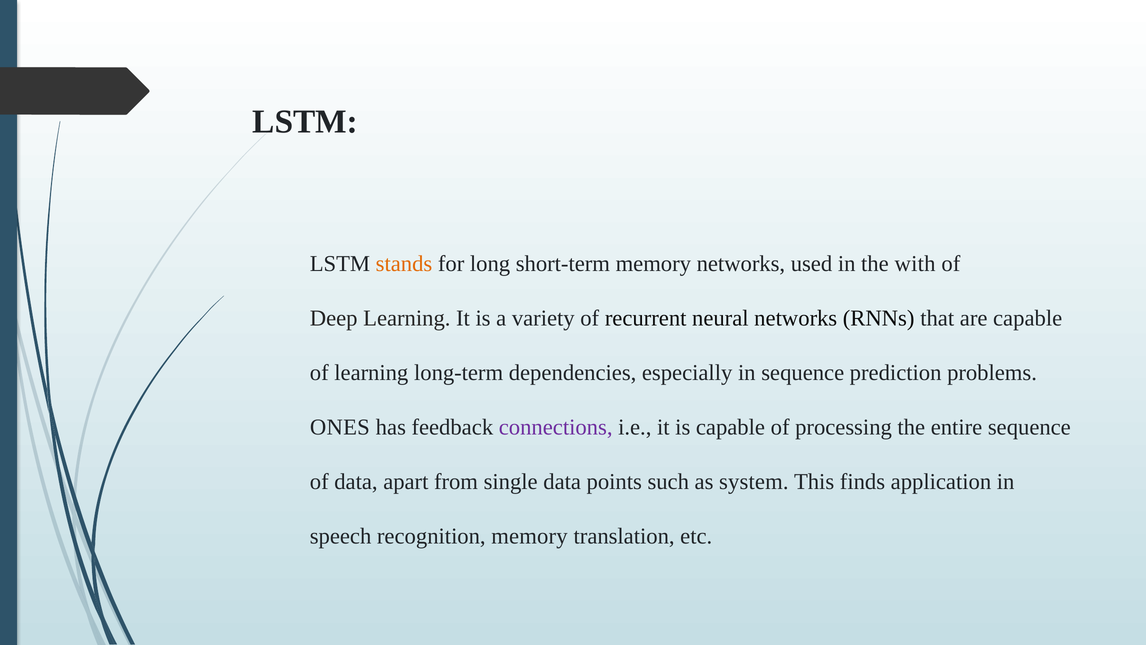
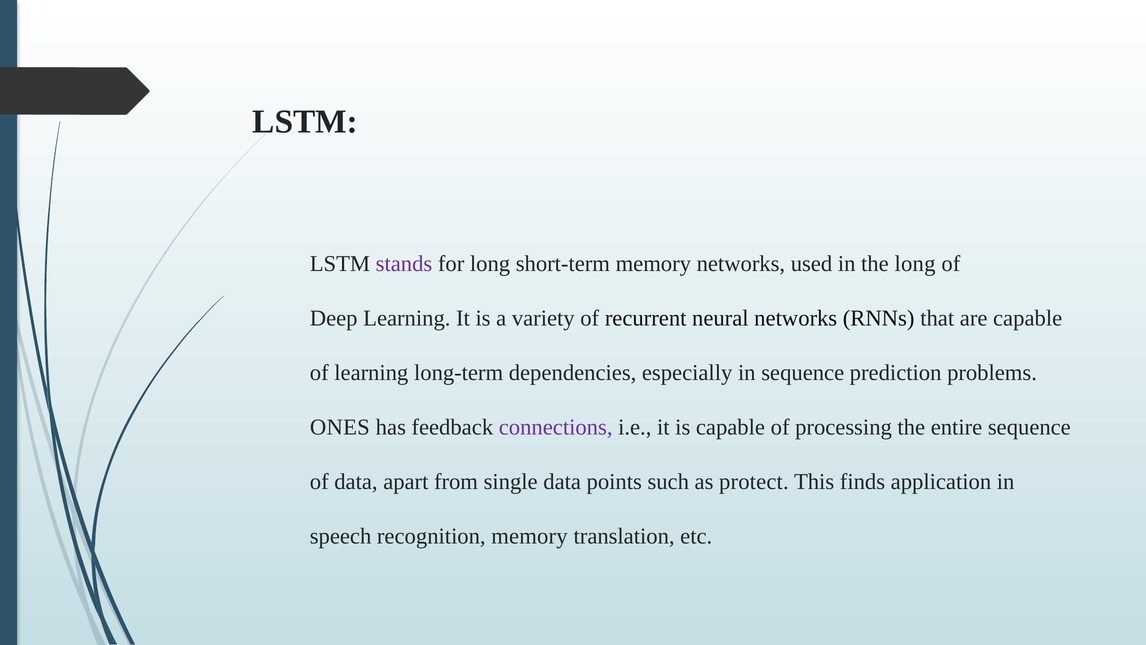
stands colour: orange -> purple (404, 264)
the with: with -> long (915, 264)
system: system -> protect (754, 481)
